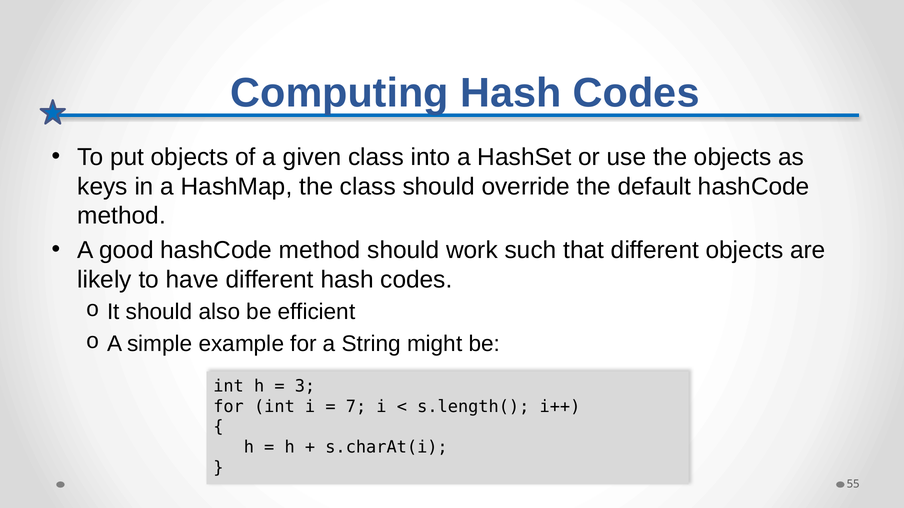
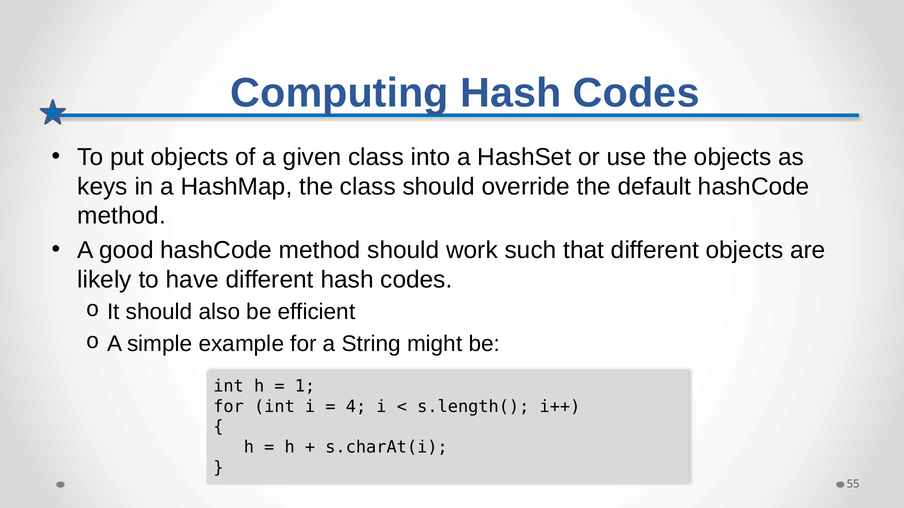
3: 3 -> 1 (305, 387)
7: 7 -> 4 (356, 407)
